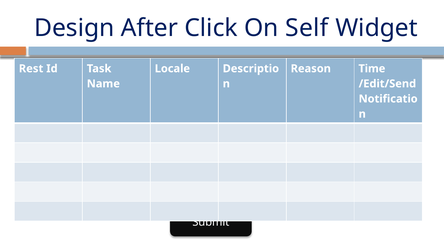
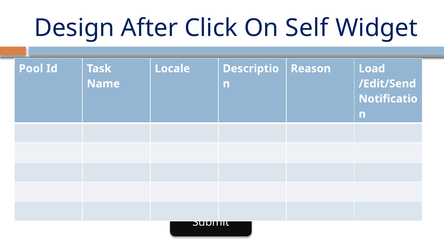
Rest: Rest -> Pool (31, 69)
Time: Time -> Load (372, 69)
